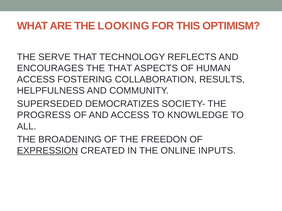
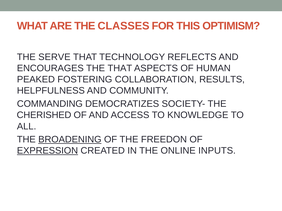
LOOKING: LOOKING -> CLASSES (124, 26)
ACCESS: ACCESS -> PEAKED (36, 80)
SUPERSEDED: SUPERSEDED -> COMMANDING (50, 104)
PROGRESS: PROGRESS -> CHERISHED (44, 115)
BROADENING underline: none -> present (70, 140)
